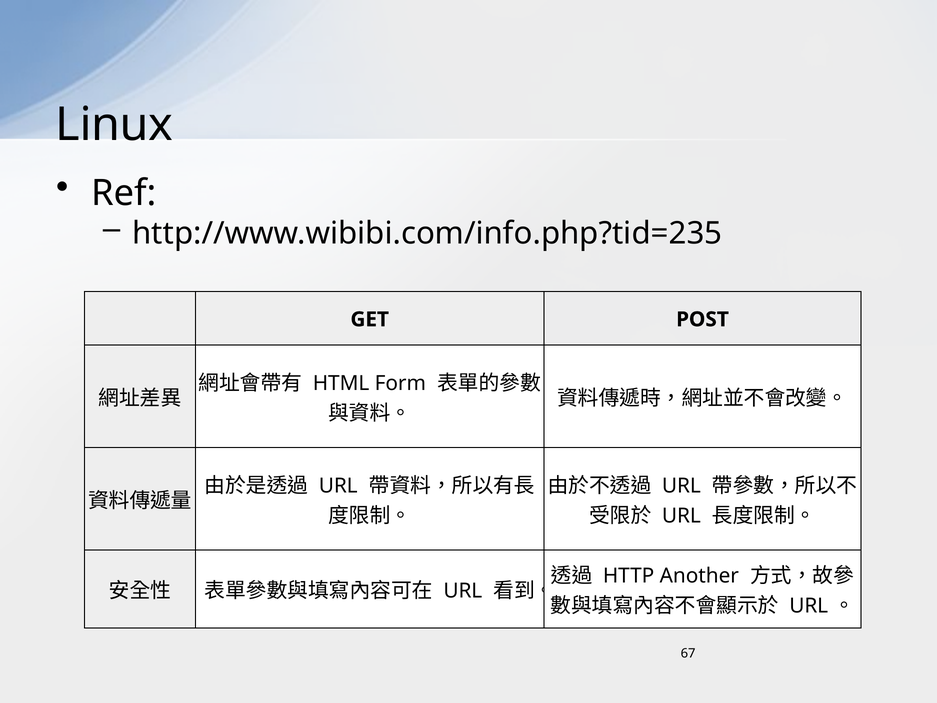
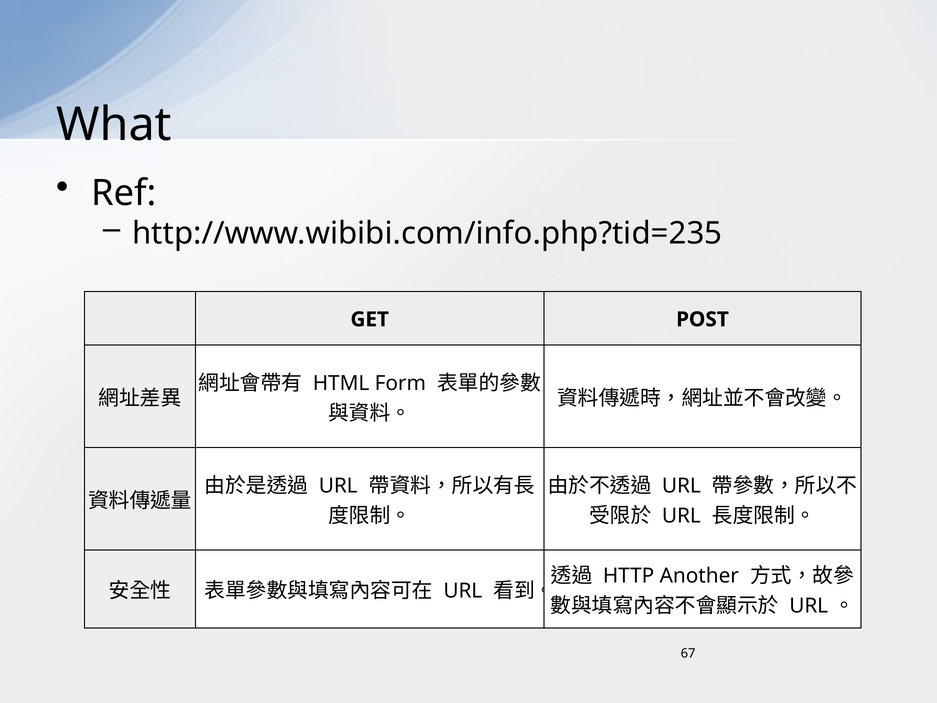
Linux: Linux -> What (114, 124)
